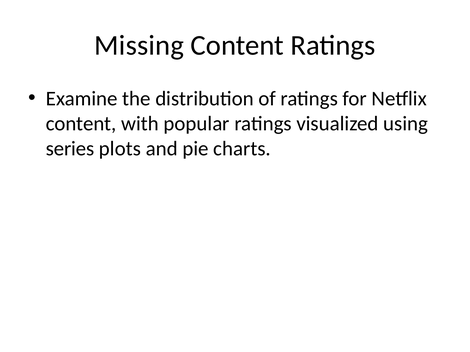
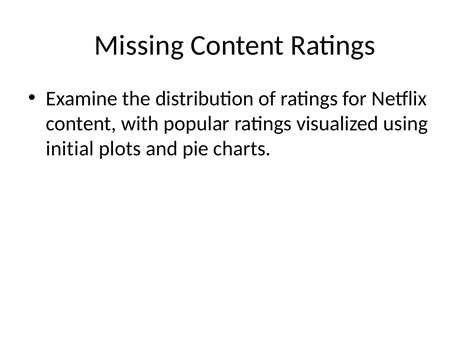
series: series -> initial (70, 149)
